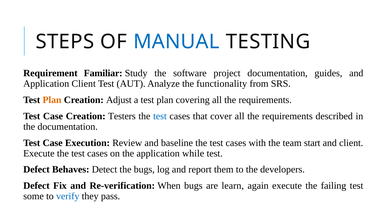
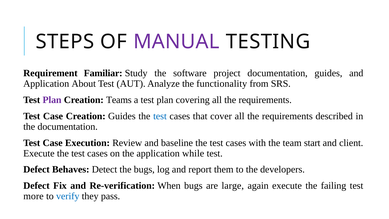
MANUAL colour: blue -> purple (176, 42)
Application Client: Client -> About (84, 84)
Plan colour: orange -> purple (52, 100)
Adjust: Adjust -> Teams (119, 100)
Creation Testers: Testers -> Guides (122, 116)
learn: learn -> large (233, 186)
some: some -> more (33, 196)
